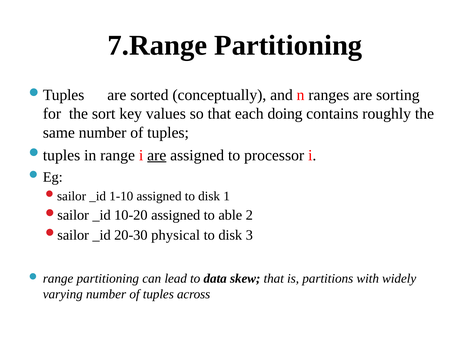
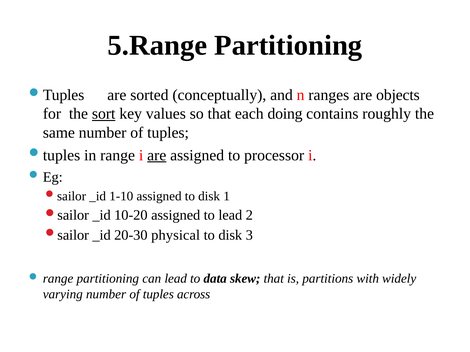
7.Range: 7.Range -> 5.Range (157, 45)
sorting: sorting -> objects (398, 95)
sort underline: none -> present (104, 114)
to able: able -> lead (230, 215)
